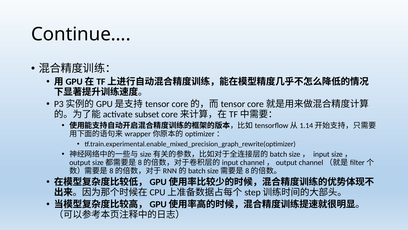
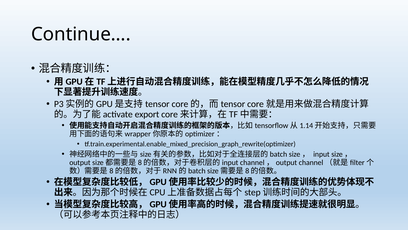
subset: subset -> export (147, 114)
